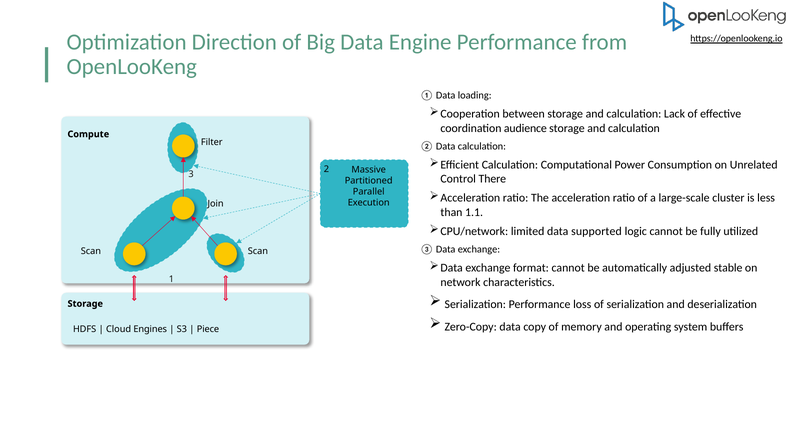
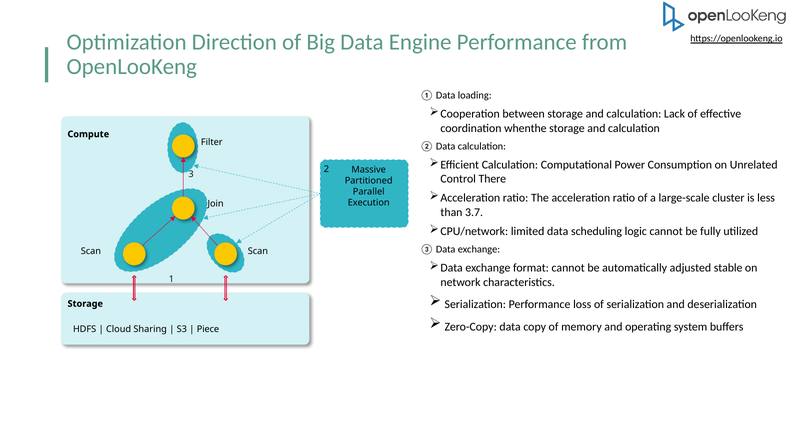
audience: audience -> whenthe (525, 128)
1.1: 1.1 -> 3.7 (474, 212)
supported: supported -> scheduling (597, 231)
Engines: Engines -> Sharing (150, 329)
